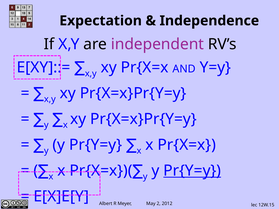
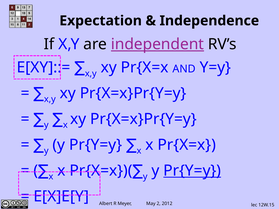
independent underline: none -> present (157, 44)
